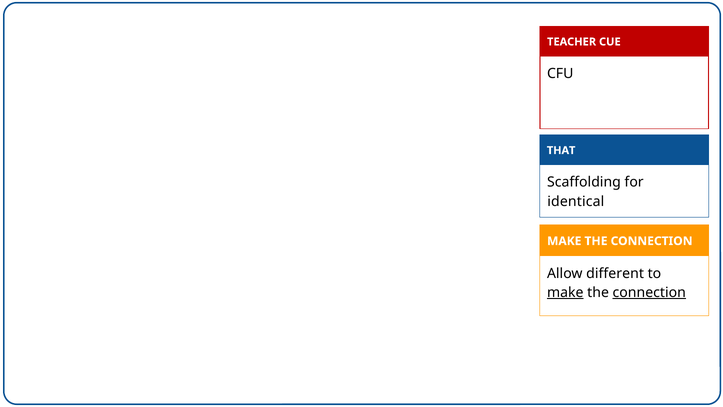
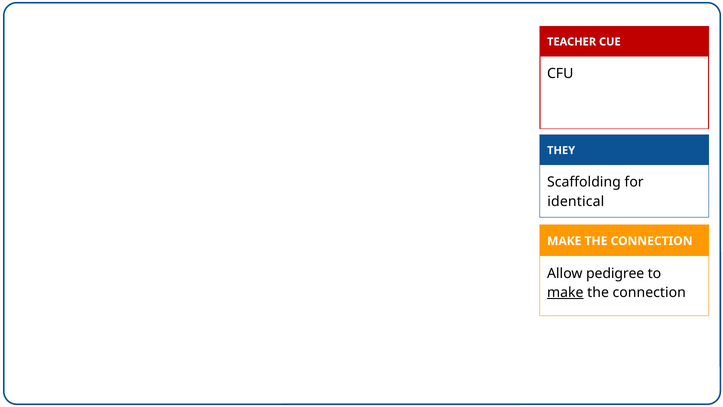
THAT: THAT -> THEY (561, 150)
different: different -> pedigree (615, 273)
connection underline: present -> none (649, 292)
